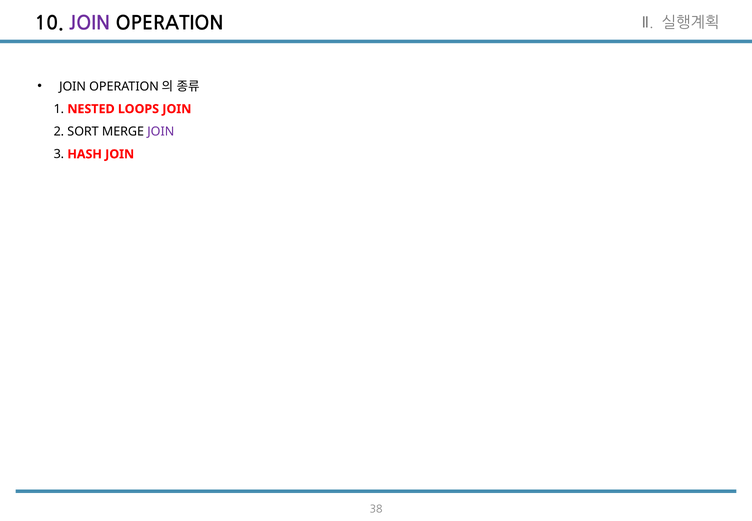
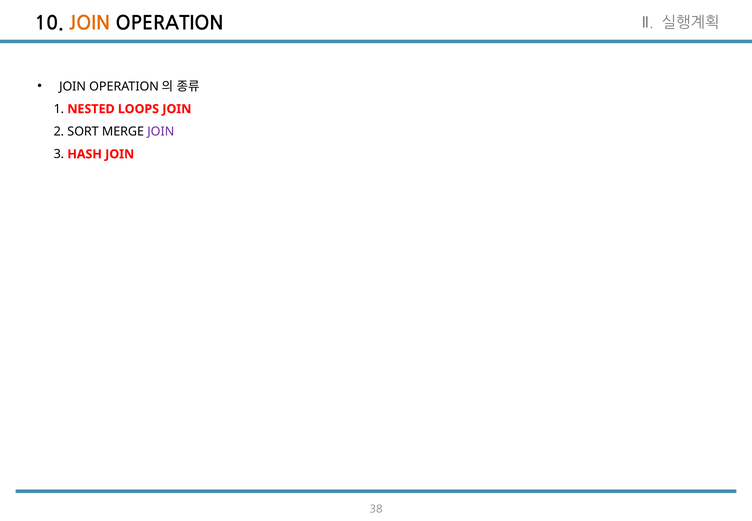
JOIN colour: purple -> orange (90, 23)
